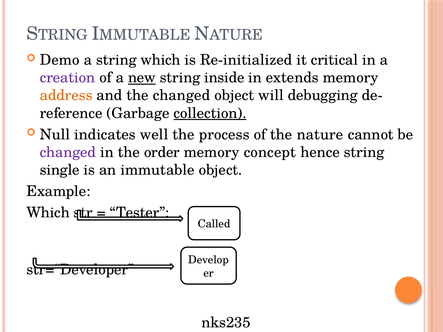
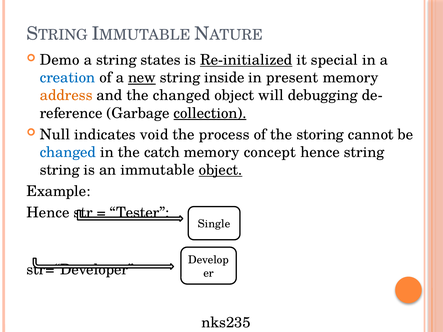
string which: which -> states (161, 60)
Re-initialized underline: none -> present (246, 60)
critical: critical -> special (334, 60)
creation colour: purple -> blue (68, 78)
extends: extends -> present (292, 78)
well: well -> void (154, 135)
nature: nature -> storing (320, 135)
changed colour: purple -> blue (68, 152)
order: order -> catch (162, 152)
single: single -> string (60, 170)
object underline: none -> present (221, 170)
Which: Which -> Hence (48, 213)
Called: Called -> Single (214, 224)
